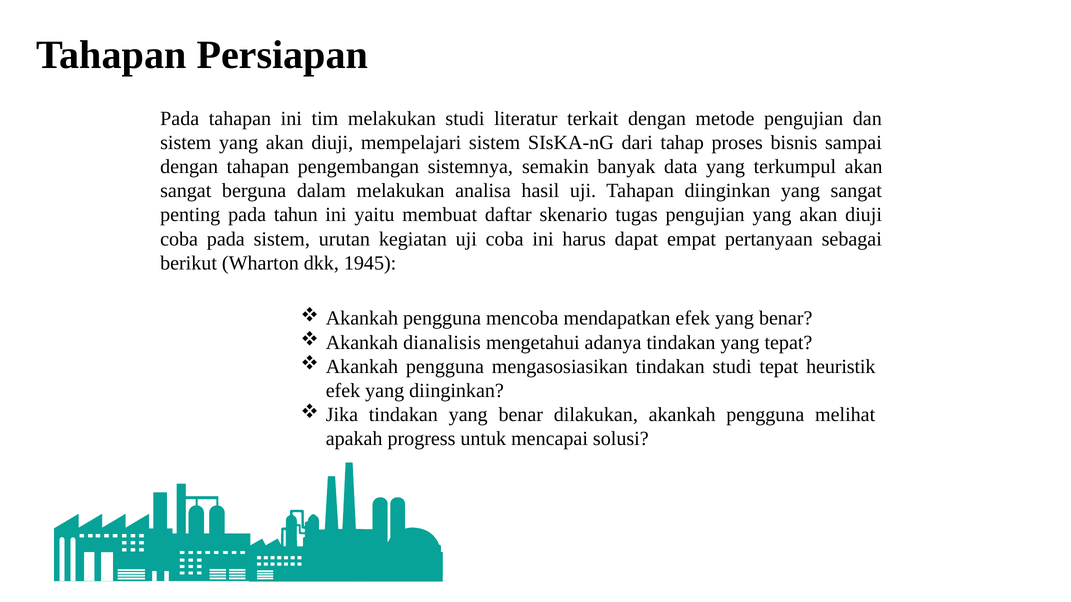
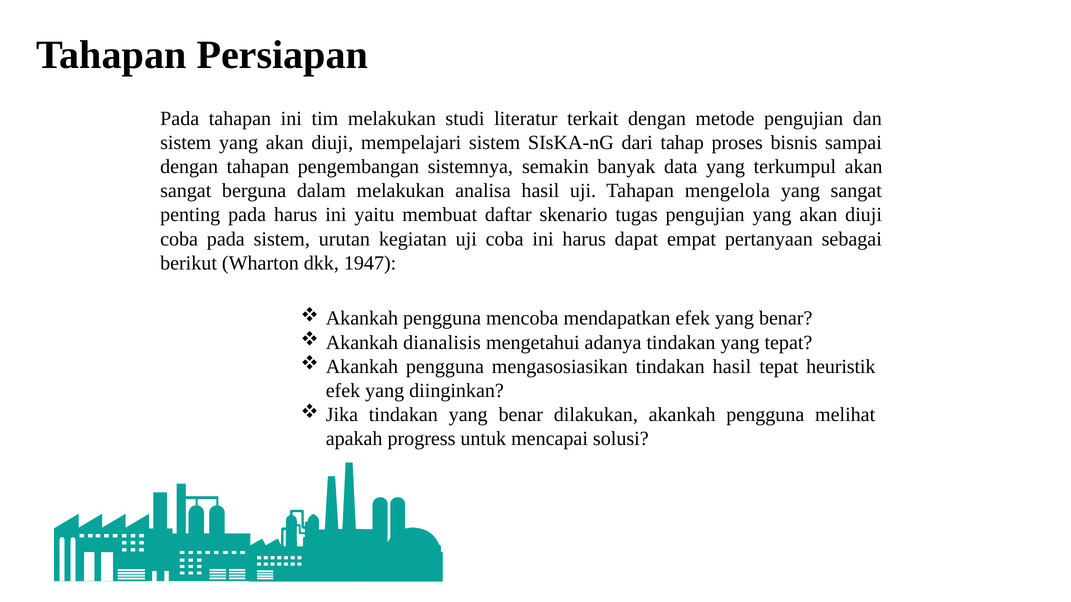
Tahapan diinginkan: diinginkan -> mengelola (727, 191)
pada tahun: tahun -> harus (296, 215)
1945: 1945 -> 1947 (370, 263)
tindakan studi: studi -> hasil (732, 367)
